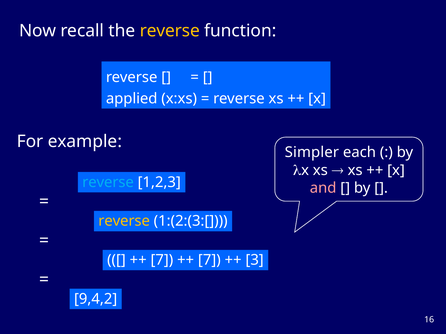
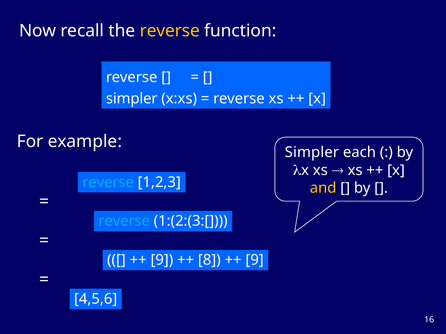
applied: applied -> simpler (132, 99)
and colour: pink -> yellow (323, 188)
reverse colour: yellow -> light blue (124, 221)
7: 7 -> 9 (162, 260)
7: 7 -> 8 (209, 260)
3: 3 -> 9 (255, 260)
9,4,2: 9,4,2 -> 4,5,6 (96, 299)
